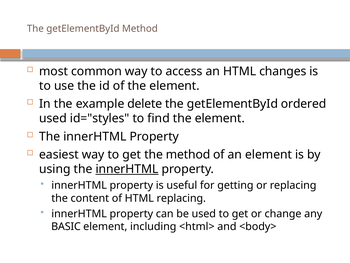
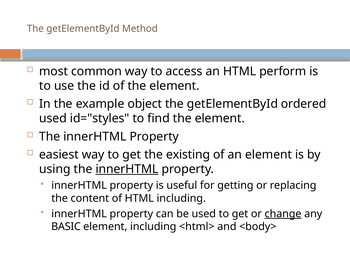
changes: changes -> perform (283, 71)
delete: delete -> object (145, 104)
the method: method -> existing (188, 154)
HTML replacing: replacing -> including (181, 198)
change underline: none -> present (283, 213)
